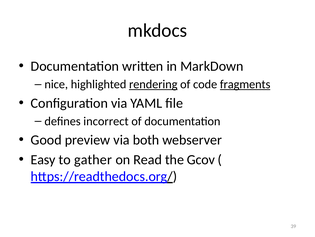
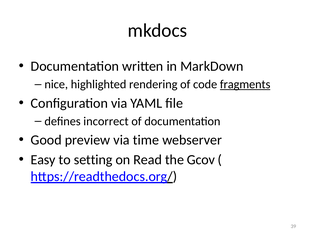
rendering underline: present -> none (153, 84)
both: both -> time (146, 140)
gather: gather -> setting (93, 159)
